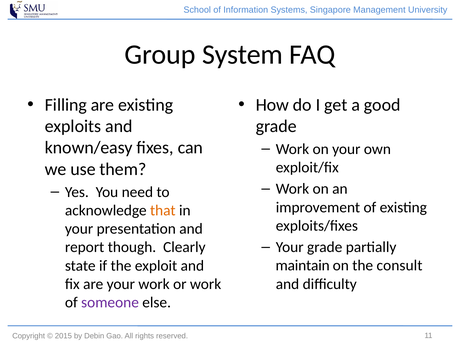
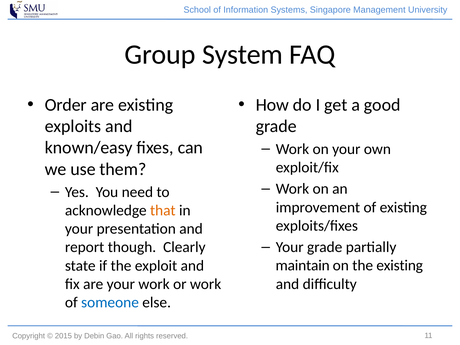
Filling: Filling -> Order (66, 105)
the consult: consult -> existing (400, 266)
someone colour: purple -> blue (110, 302)
